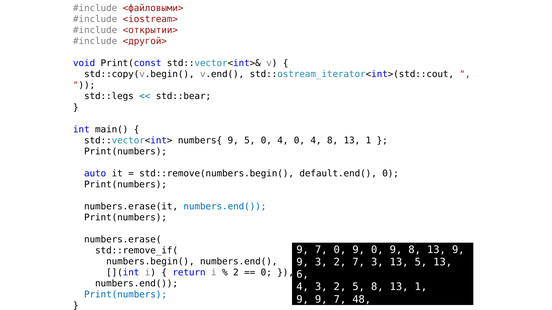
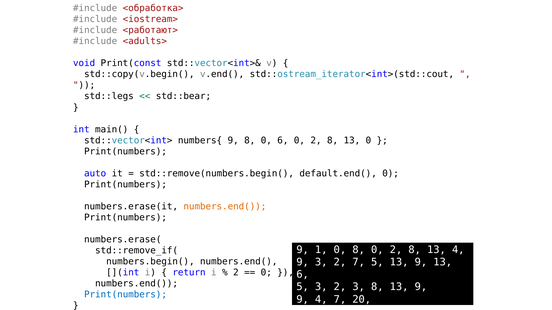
<файловыми>: <файловыми> -> <обработка> (153, 8)
<открытии>: <открытии> -> <работают> (150, 30)
<другой>: <другой> -> <adults> (145, 41)
9 5: 5 -> 8 (250, 141)
4: 4 -> 6 (283, 141)
4: 4 -> 2 (316, 141)
1: 1 -> 0 (368, 141)
numbers.end( colour: blue -> orange (225, 207)
7: 7 -> 1 (321, 250)
9: 9 -> 8 (359, 250)
9: 9 -> 2 (396, 250)
13 9: 9 -> 4 (458, 250)
7 3: 3 -> 5 (377, 262)
5: 5 -> 9 (421, 262)
4: 4 -> 5 (303, 287)
2 5: 5 -> 3 (359, 287)
1: 1 -> 9 (421, 287)
9: 9 -> 4 (321, 300)
48: 48 -> 20 (362, 300)
